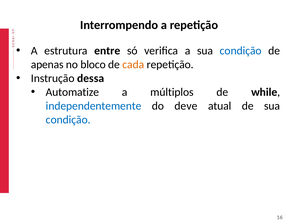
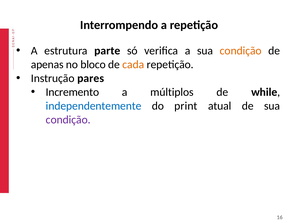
entre: entre -> parte (107, 51)
condição colour: blue -> orange (241, 51)
dessa: dessa -> pares (91, 78)
Automatize: Automatize -> Incremento (72, 92)
deve: deve -> print (186, 106)
condição colour: blue -> purple (68, 120)
